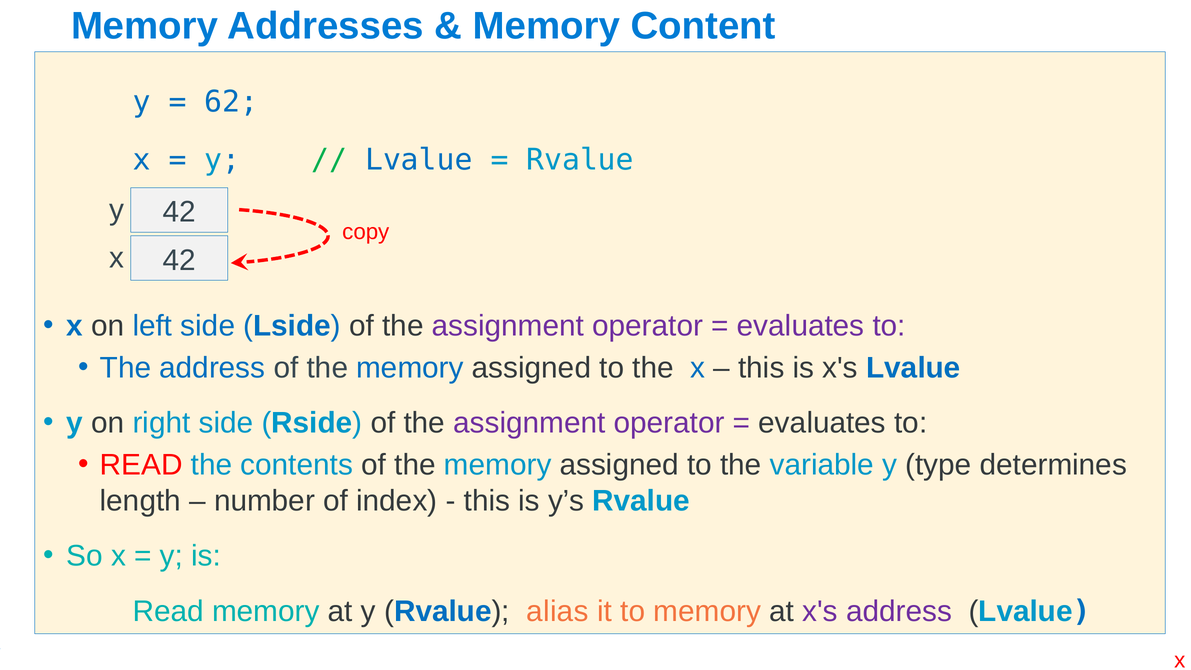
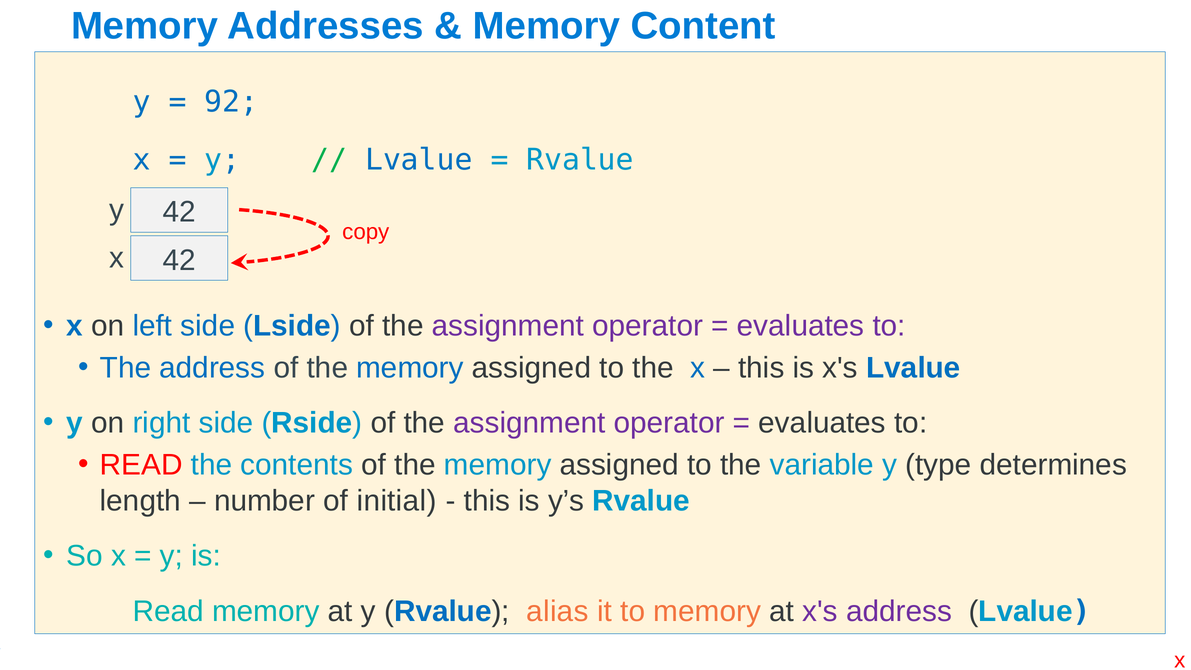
62: 62 -> 92 (231, 102)
index: index -> initial (397, 501)
